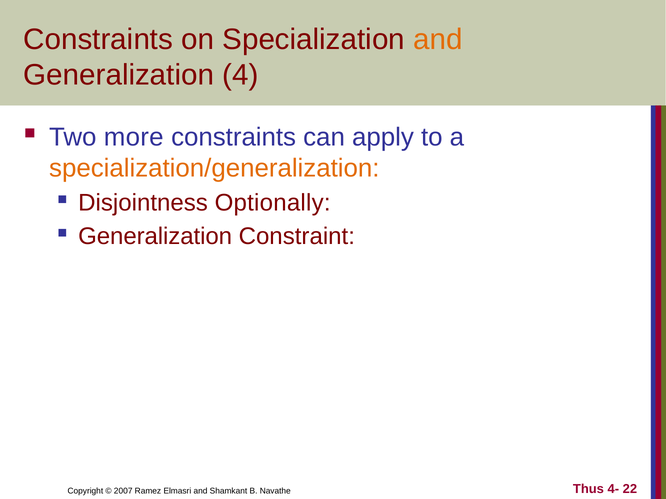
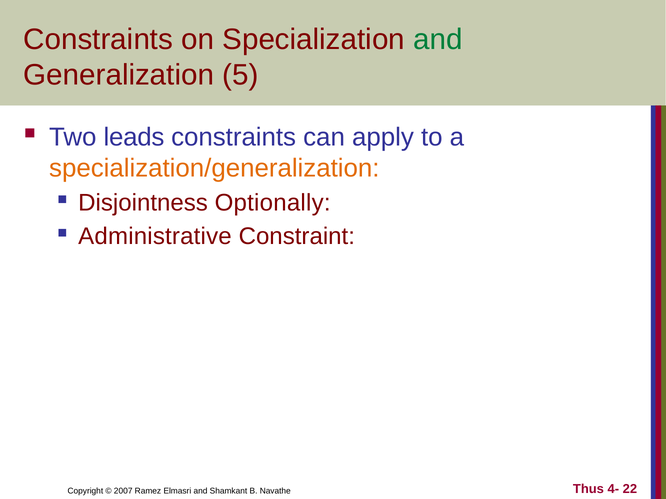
and colour: orange -> green (438, 40)
4: 4 -> 5 (240, 75)
more: more -> leads (134, 137)
Generalization: Generalization -> Administrative (155, 237)
